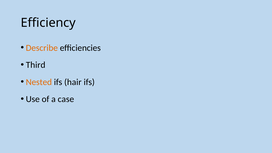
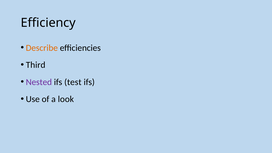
Nested colour: orange -> purple (39, 82)
hair: hair -> test (73, 82)
case: case -> look (66, 99)
